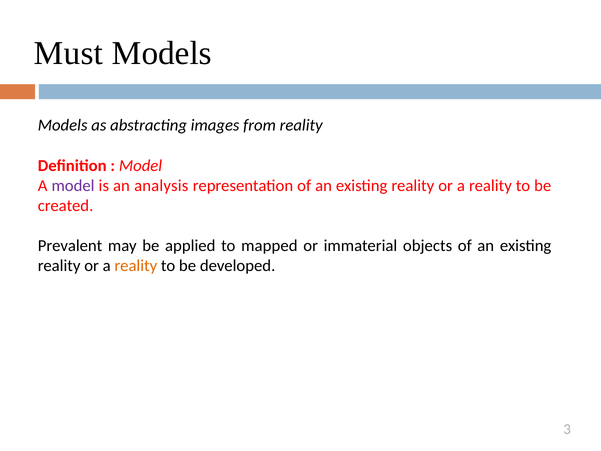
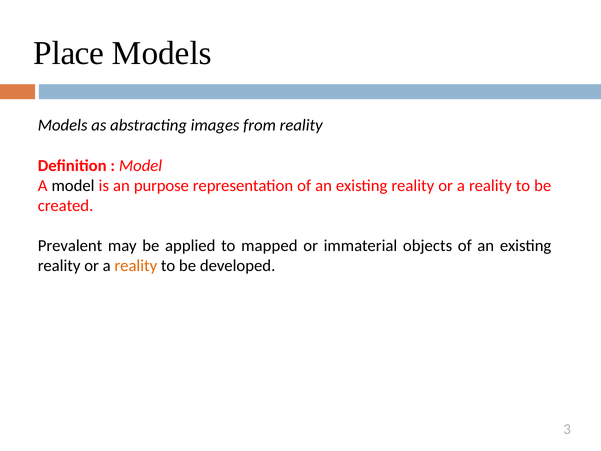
Must: Must -> Place (69, 53)
model colour: purple -> black (73, 185)
analysis: analysis -> purpose (161, 185)
